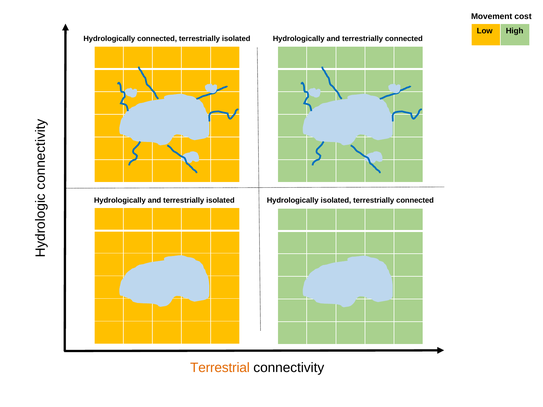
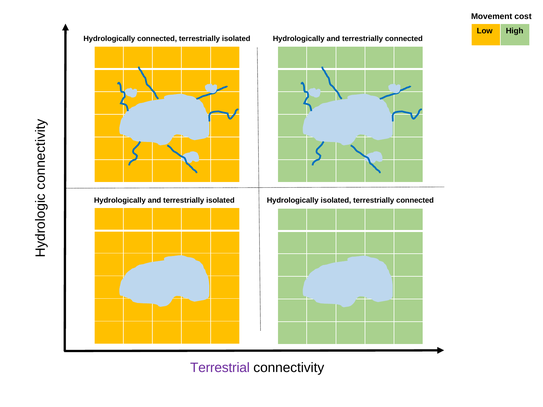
Terrestrial colour: orange -> purple (220, 368)
